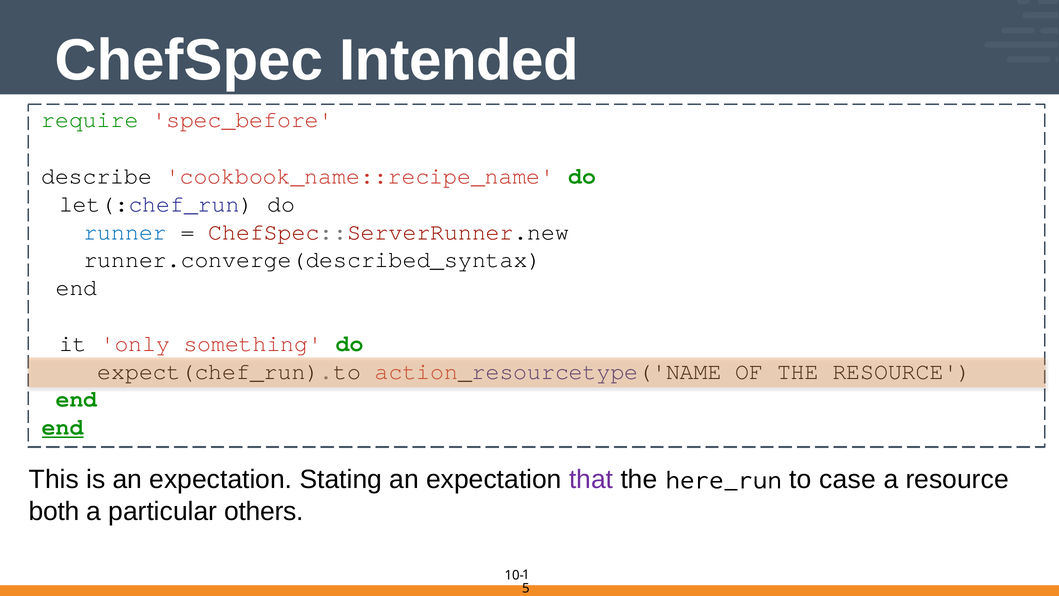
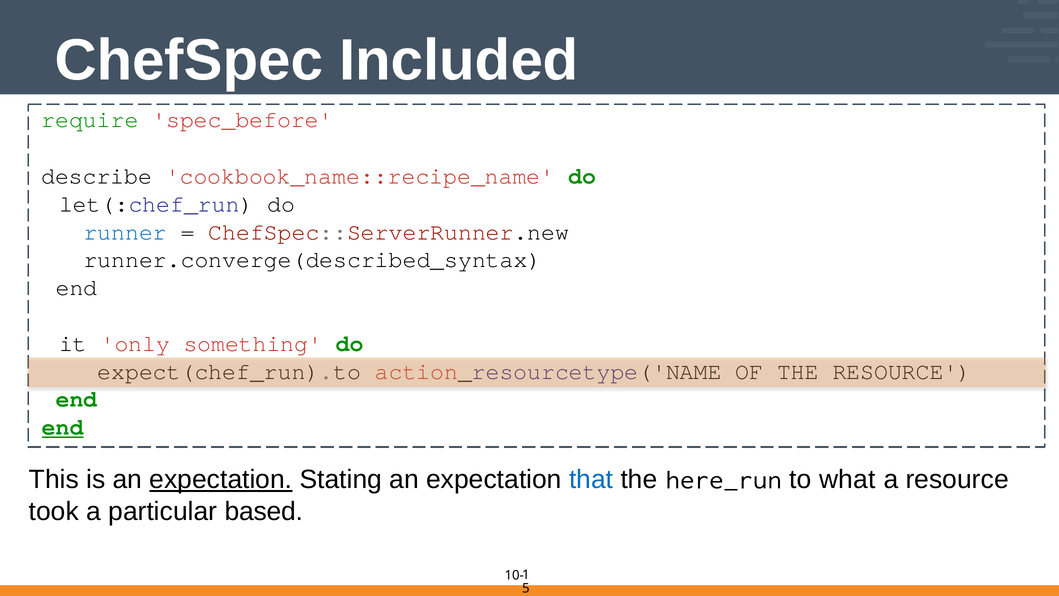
Intended: Intended -> Included (459, 60)
expectation underline: none -> present (221, 479)
that colour: purple -> blue (591, 479)
case: case -> what (847, 479)
both: both -> took (54, 511)
others: others -> based (264, 511)
